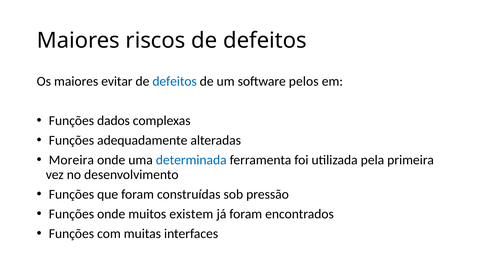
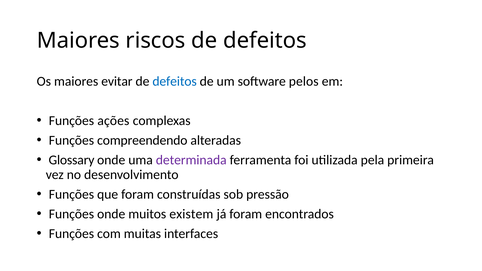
dados: dados -> ações (113, 121)
adequadamente: adequadamente -> compreendendo (142, 140)
Moreira: Moreira -> Glossary (72, 160)
determinada colour: blue -> purple (191, 160)
